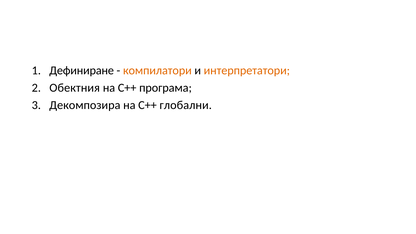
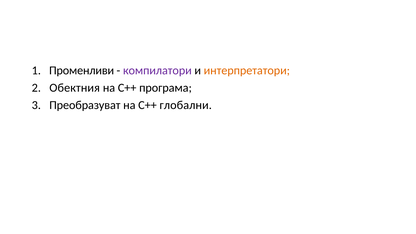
Дефиниране: Дефиниране -> Променливи (82, 70)
компилатори colour: orange -> purple (157, 70)
Декомпозира: Декомпозира -> Преобразуват (85, 105)
